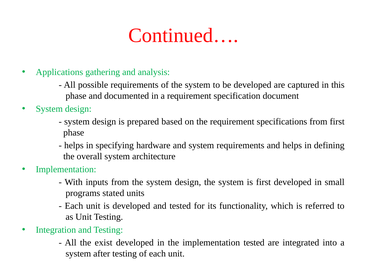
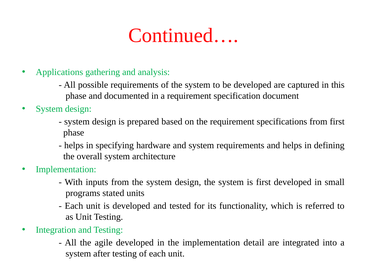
exist: exist -> agile (104, 243)
implementation tested: tested -> detail (254, 243)
